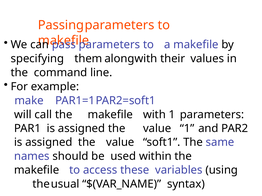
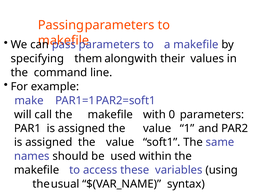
with 1: 1 -> 0 (172, 115)
